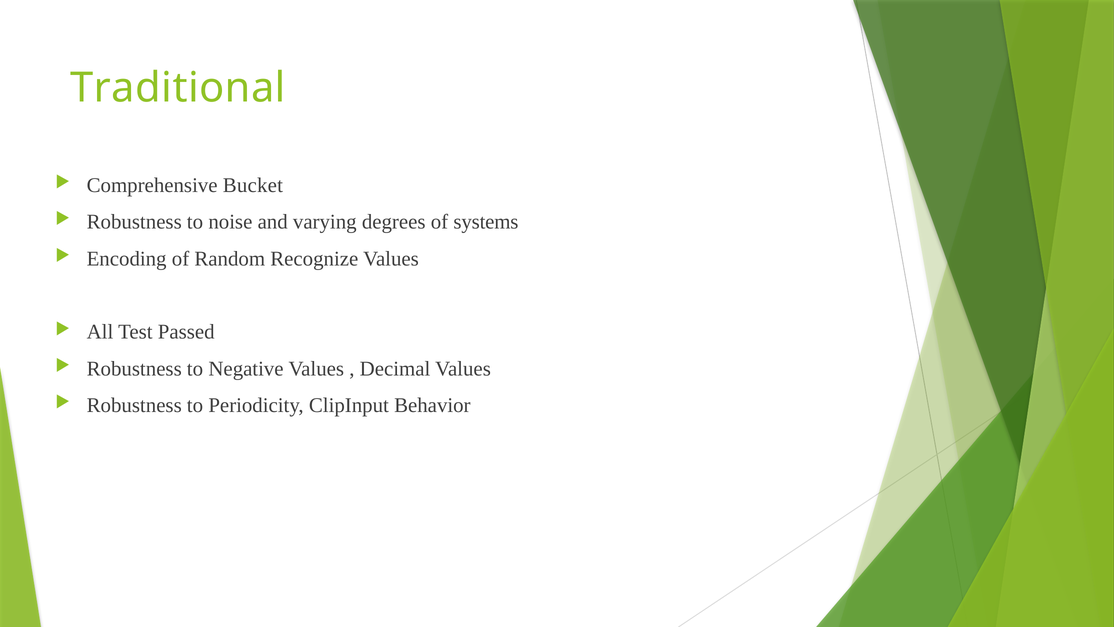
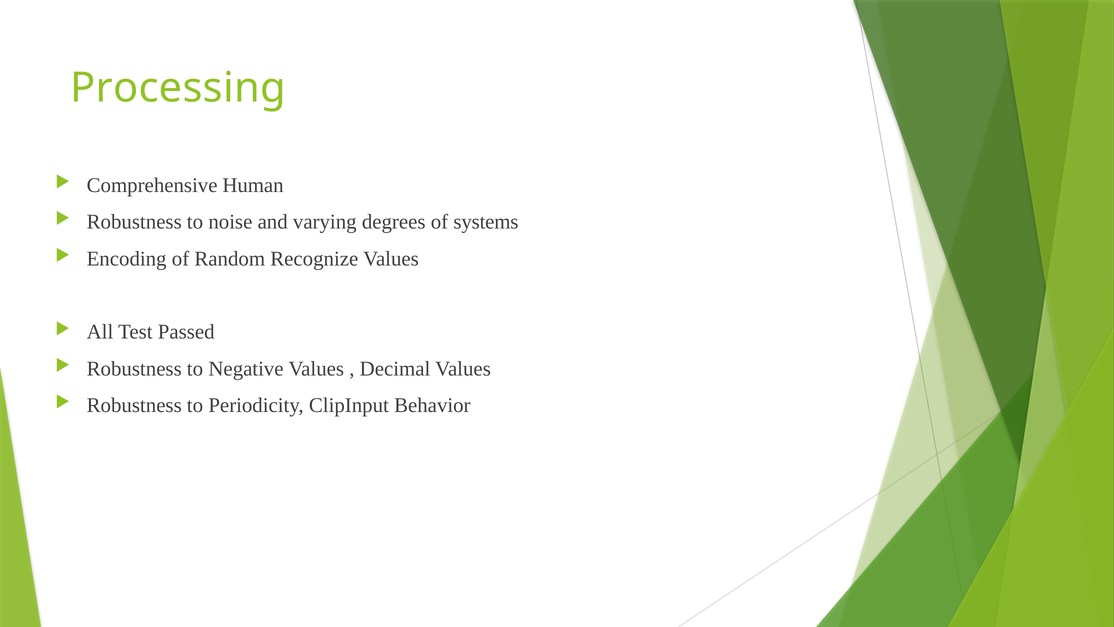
Traditional: Traditional -> Processing (178, 88)
Bucket: Bucket -> Human (253, 185)
